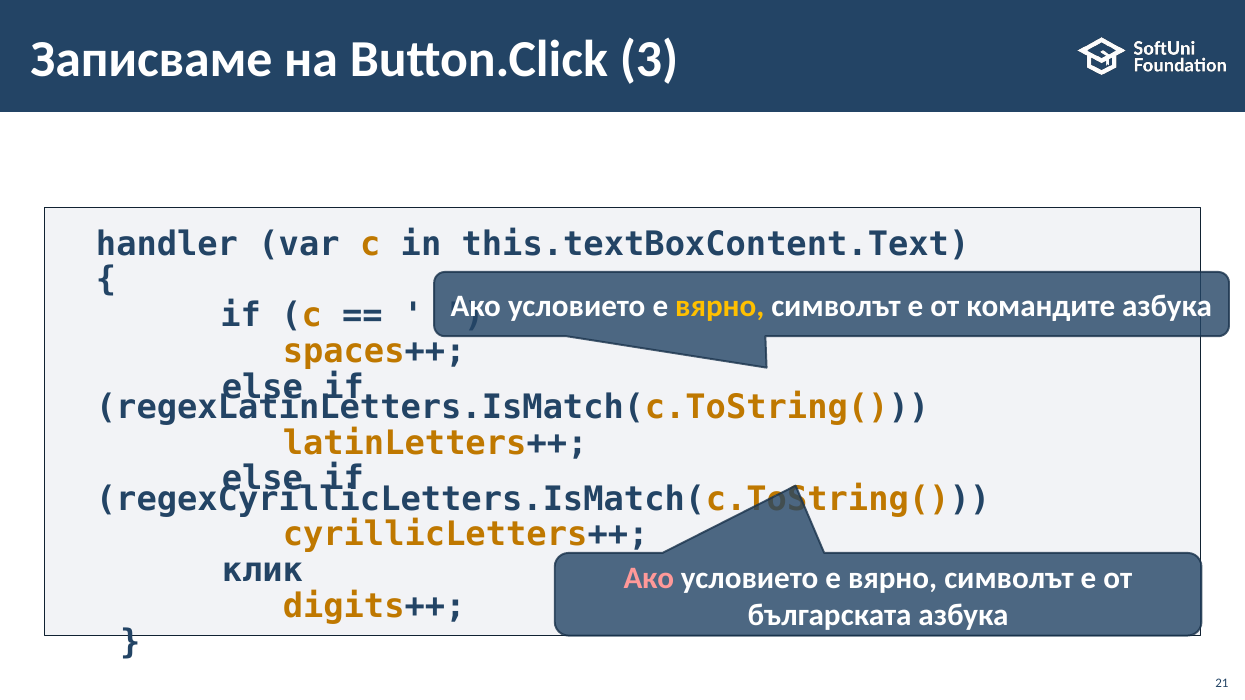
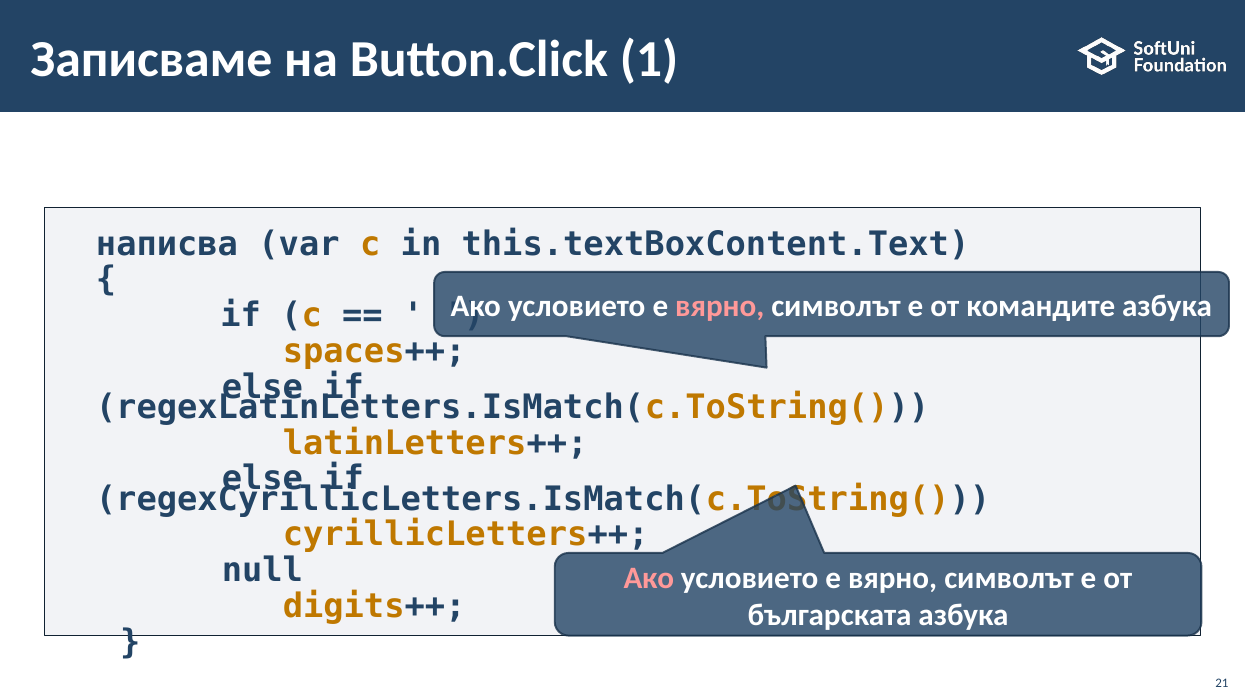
3: 3 -> 1 (649, 59)
handler: handler -> написва (167, 244)
вярно colour: yellow -> pink (720, 306)
клик: клик -> null (262, 571)
